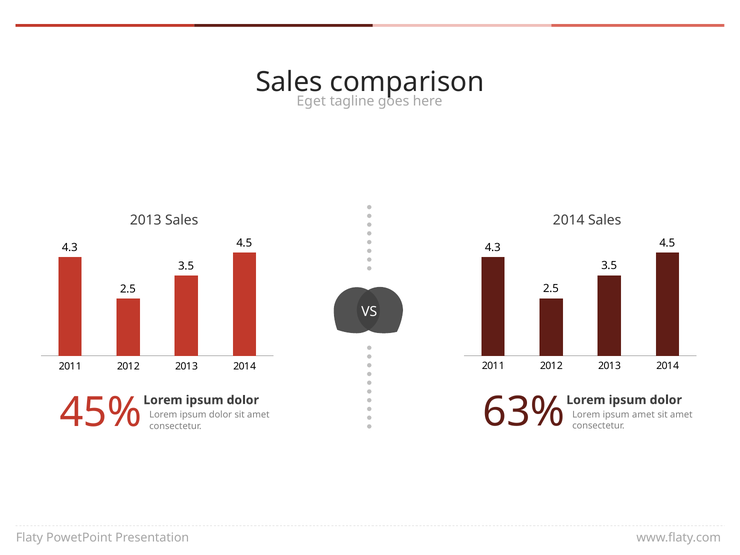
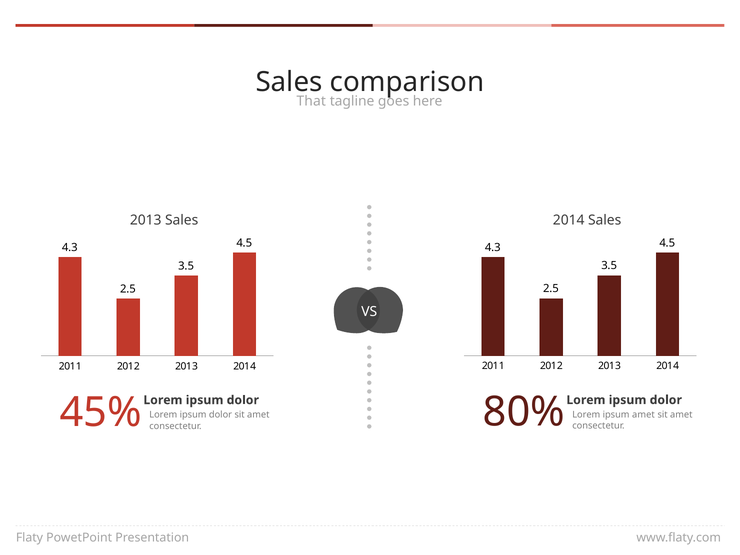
Eget: Eget -> That (311, 101)
63%: 63% -> 80% (524, 412)
